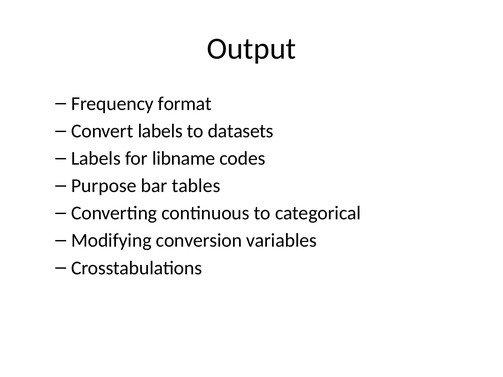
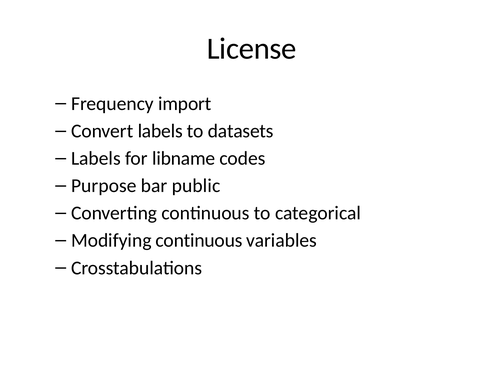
Output: Output -> License (252, 49)
format: format -> import (185, 104)
tables: tables -> public (196, 186)
Modifying conversion: conversion -> continuous (199, 241)
